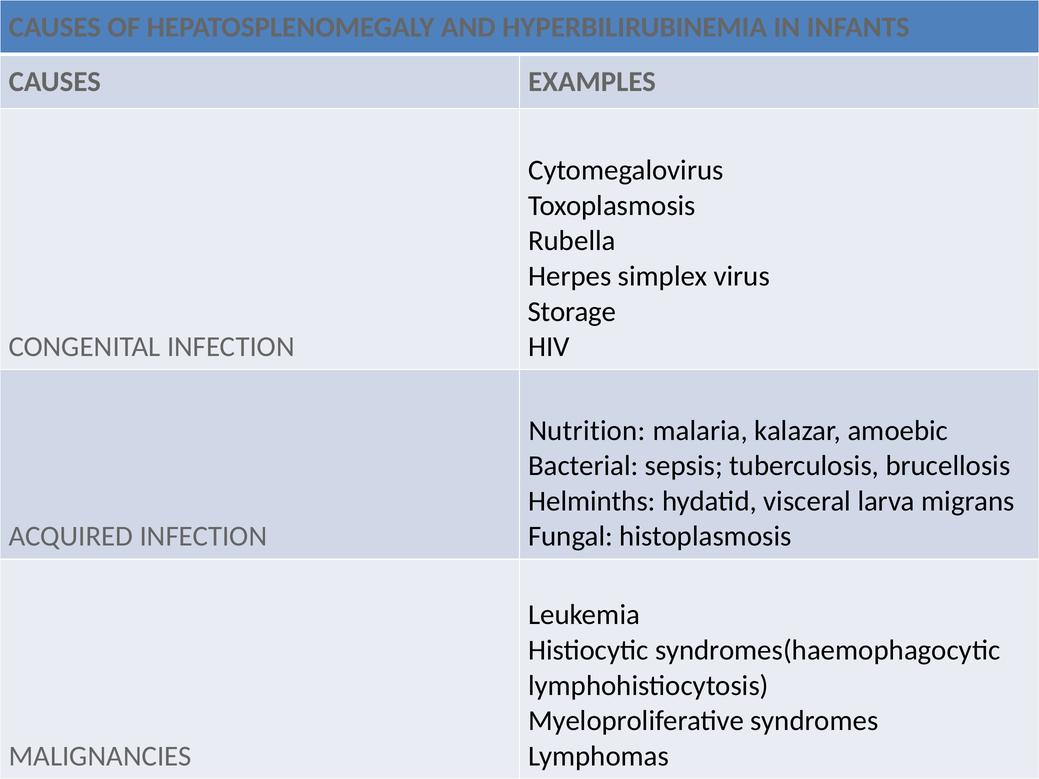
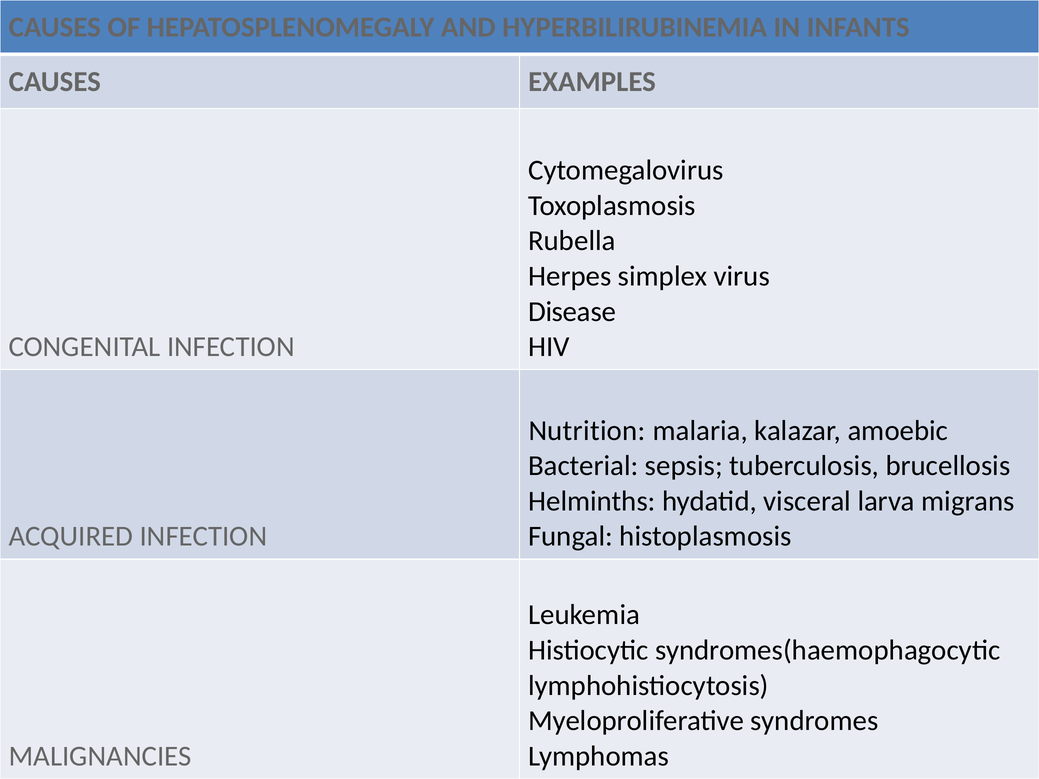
Storage: Storage -> Disease (572, 312)
